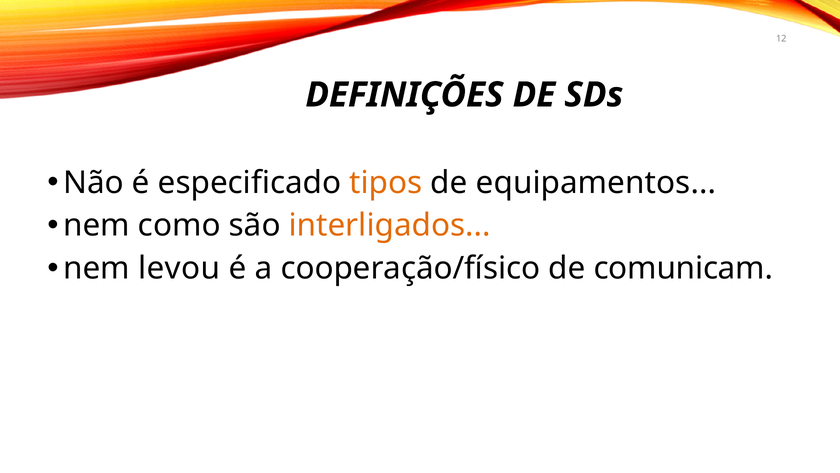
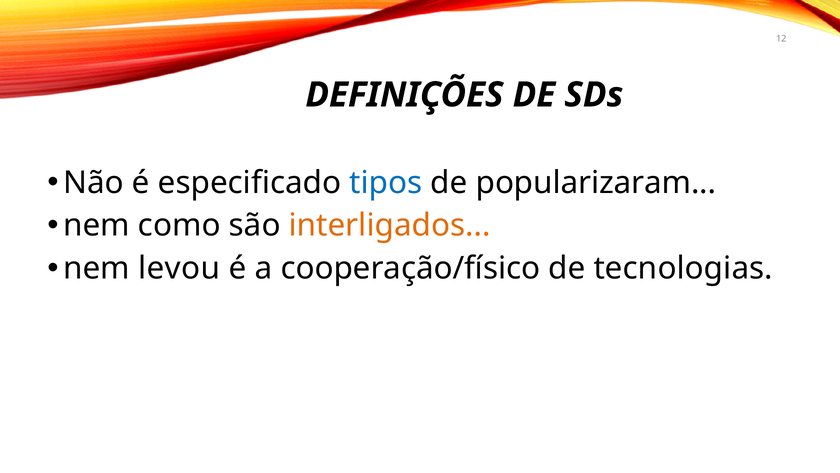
tipos colour: orange -> blue (386, 182)
equipamentos: equipamentos -> popularizaram (596, 182)
comunicam: comunicam -> tecnologias (683, 268)
